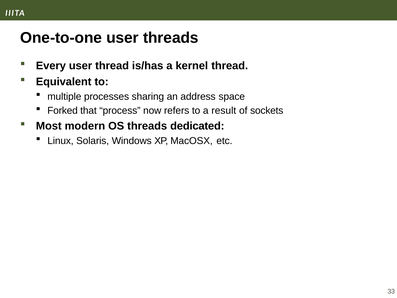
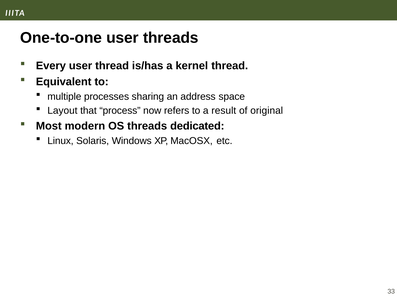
Forked: Forked -> Layout (62, 111)
sockets: sockets -> original (267, 111)
